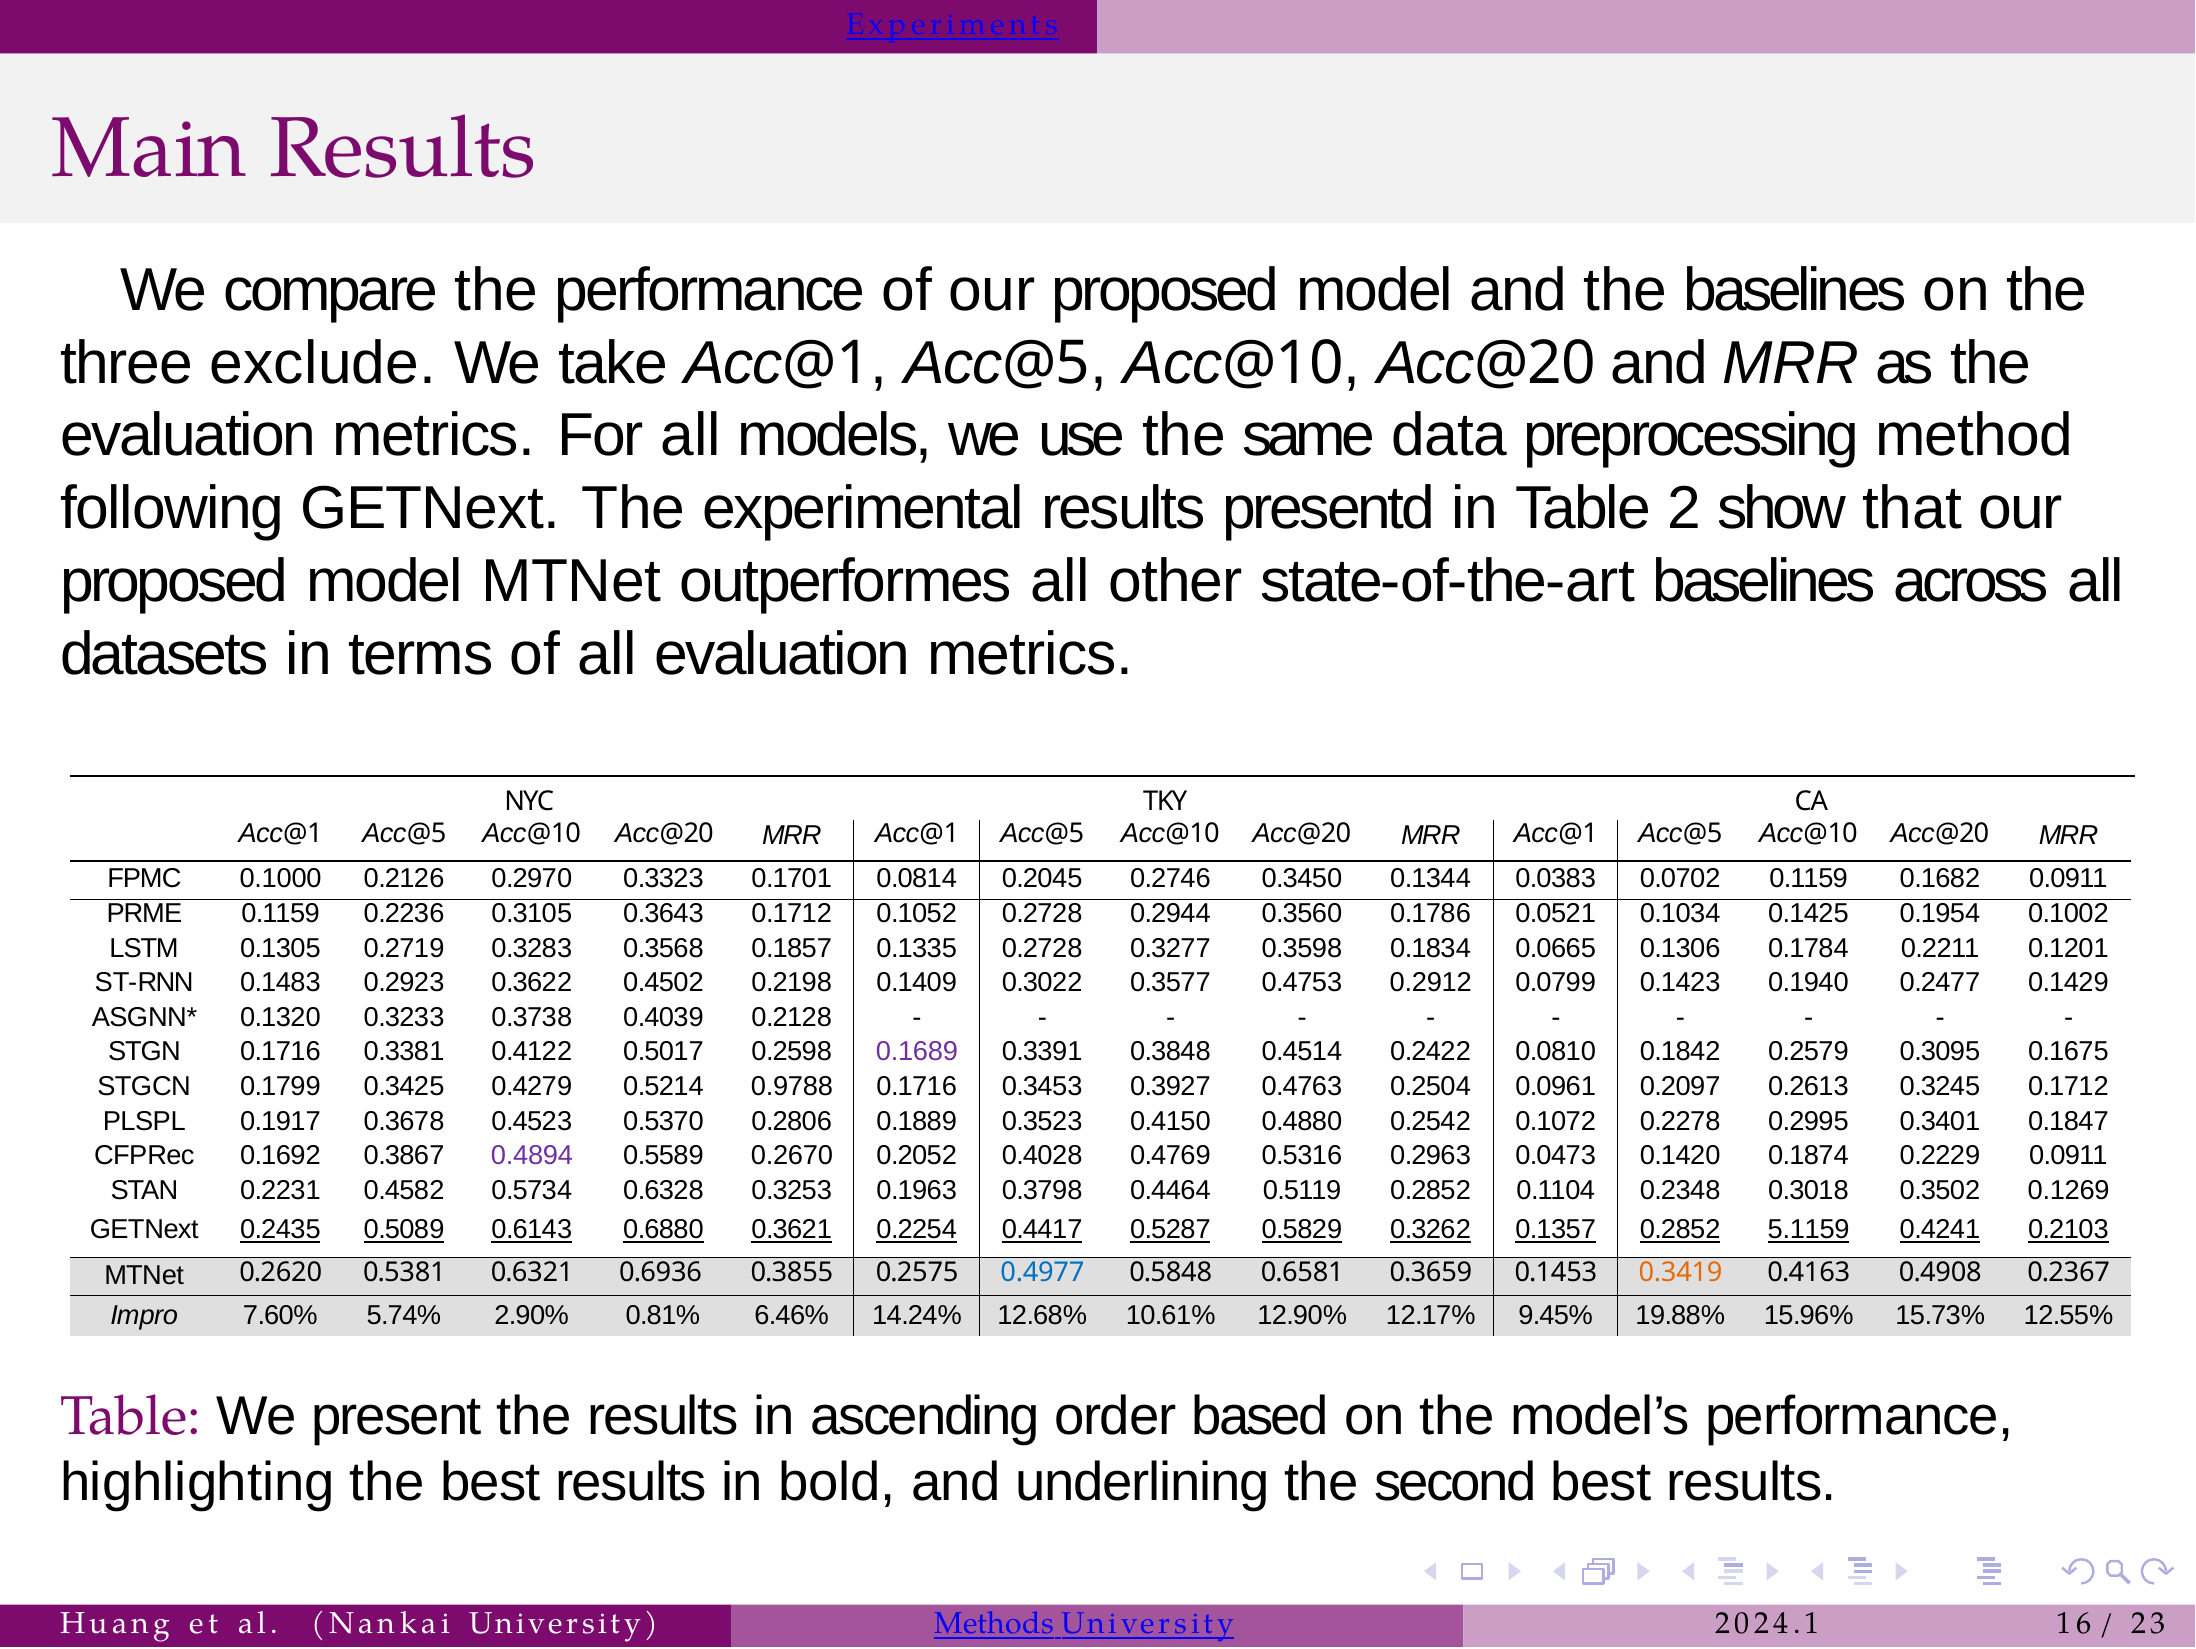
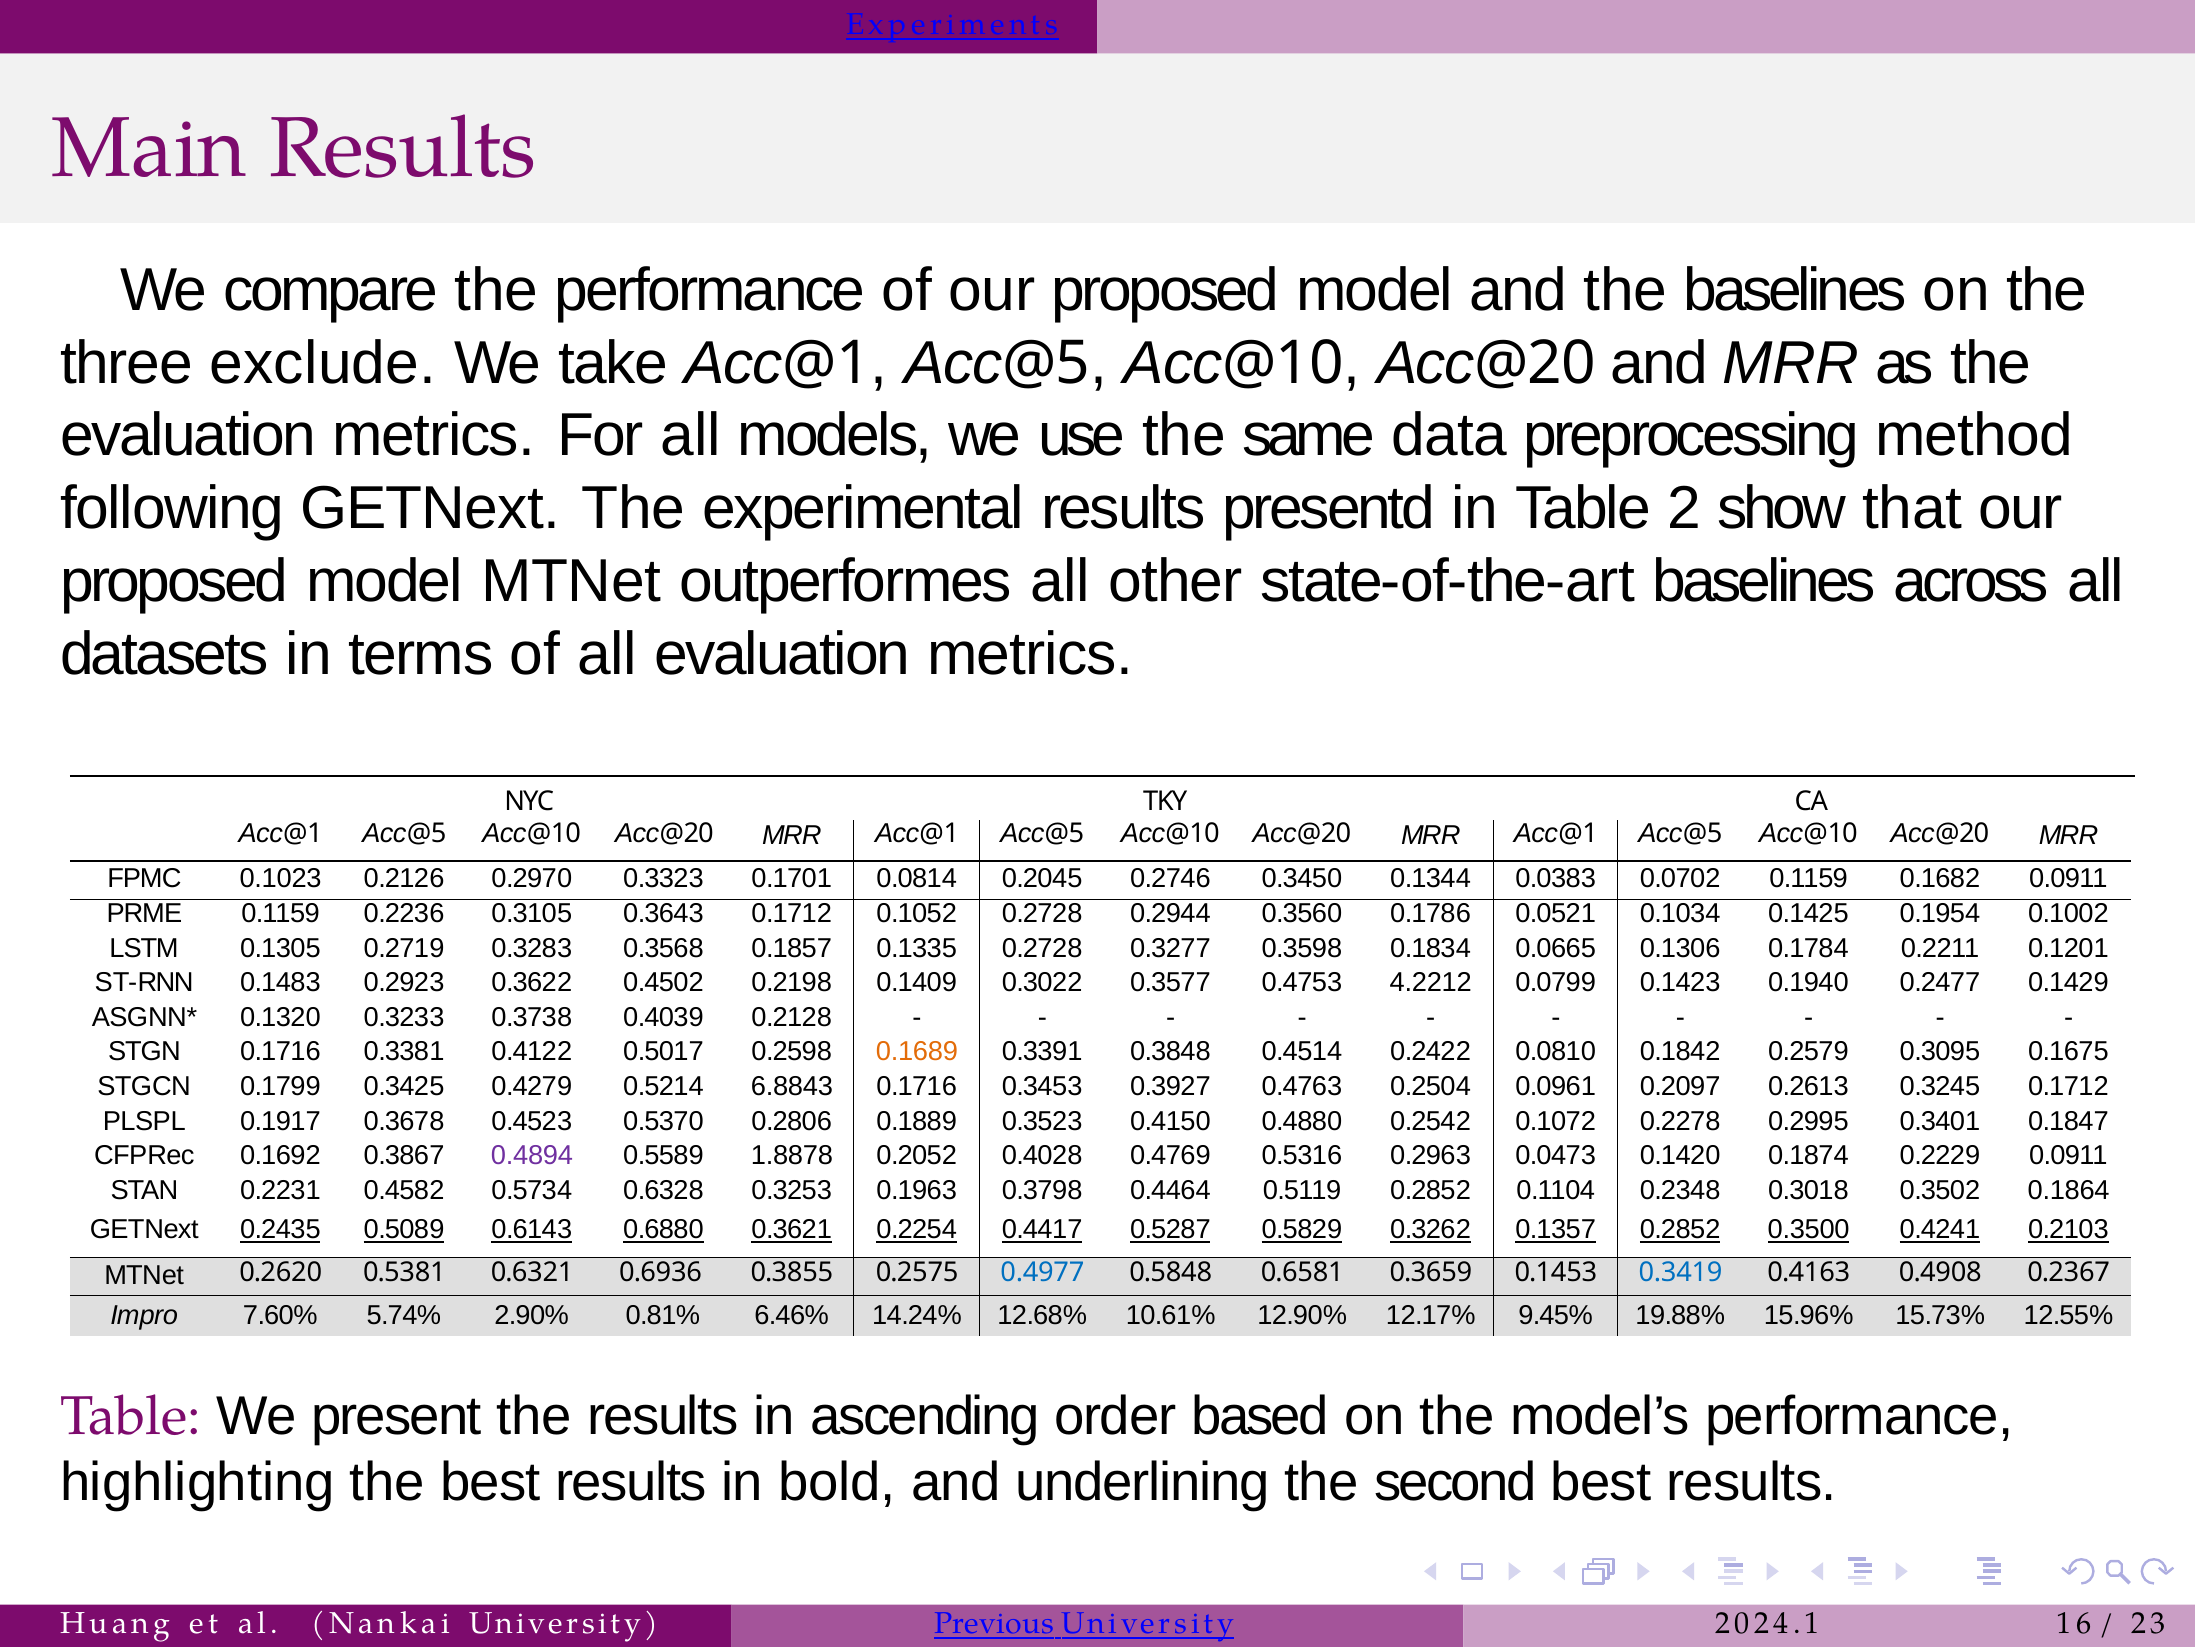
0.1000: 0.1000 -> 0.1023 (281, 878)
0.2912: 0.2912 -> 4.2212 (1431, 982)
0.1689 colour: purple -> orange (917, 1052)
0.9788: 0.9788 -> 6.8843 (792, 1086)
0.2670: 0.2670 -> 1.8878 (792, 1156)
0.1269: 0.1269 -> 0.1864 (2069, 1190)
5.1159: 5.1159 -> 0.3500 (1809, 1229)
0.3419 colour: orange -> blue (1681, 1272)
Methods: Methods -> Previous (994, 1623)
